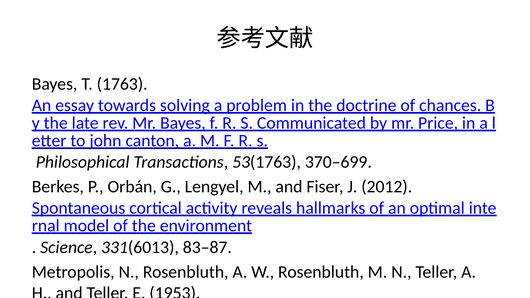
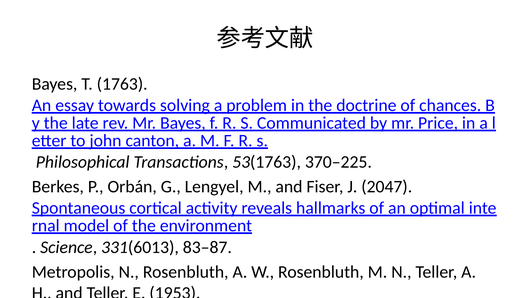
370–699: 370–699 -> 370–225 (338, 162)
2012: 2012 -> 2047 (387, 187)
